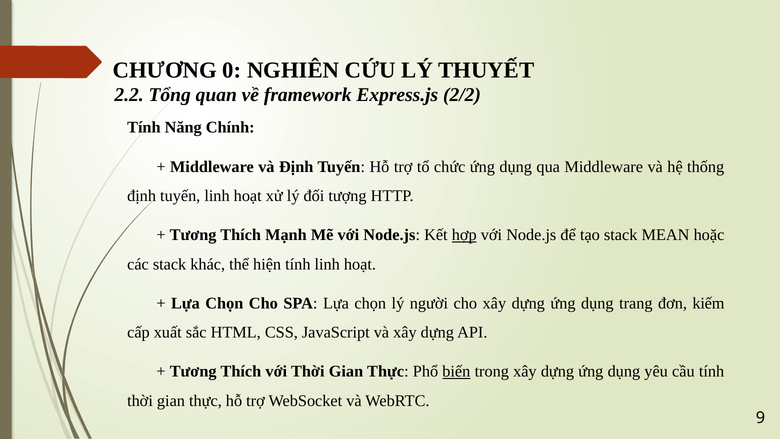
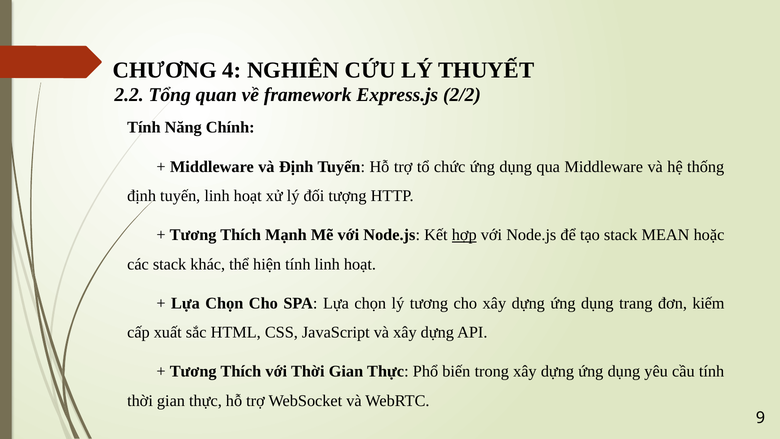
0: 0 -> 4 (232, 70)
lý người: người -> tương (429, 303)
biến underline: present -> none (456, 371)
